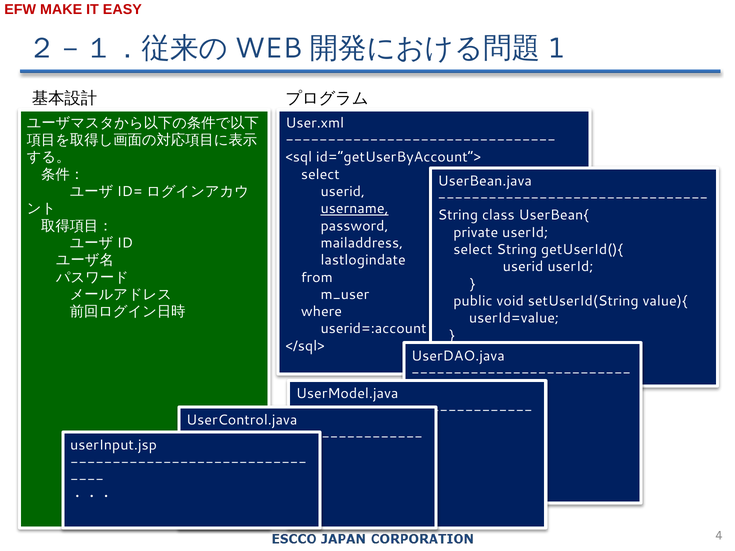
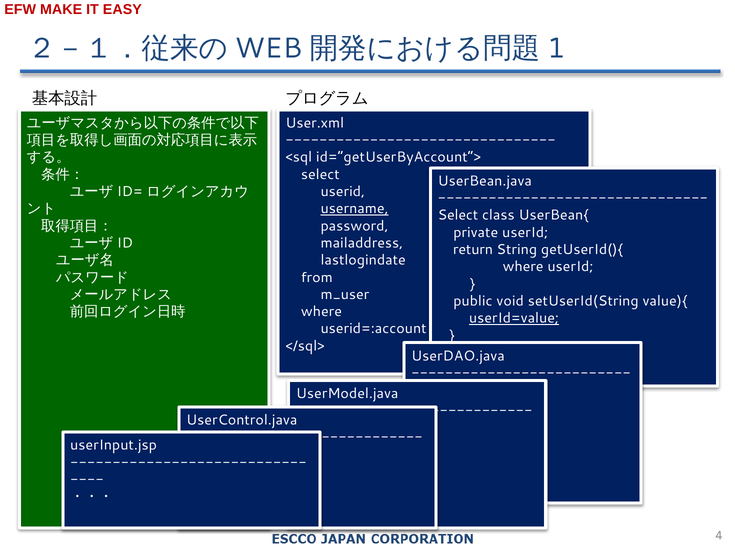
String: String -> Select (458, 215)
select: select -> return (473, 250)
userid: userid -> where (523, 267)
userId=value underline: none -> present (514, 318)
